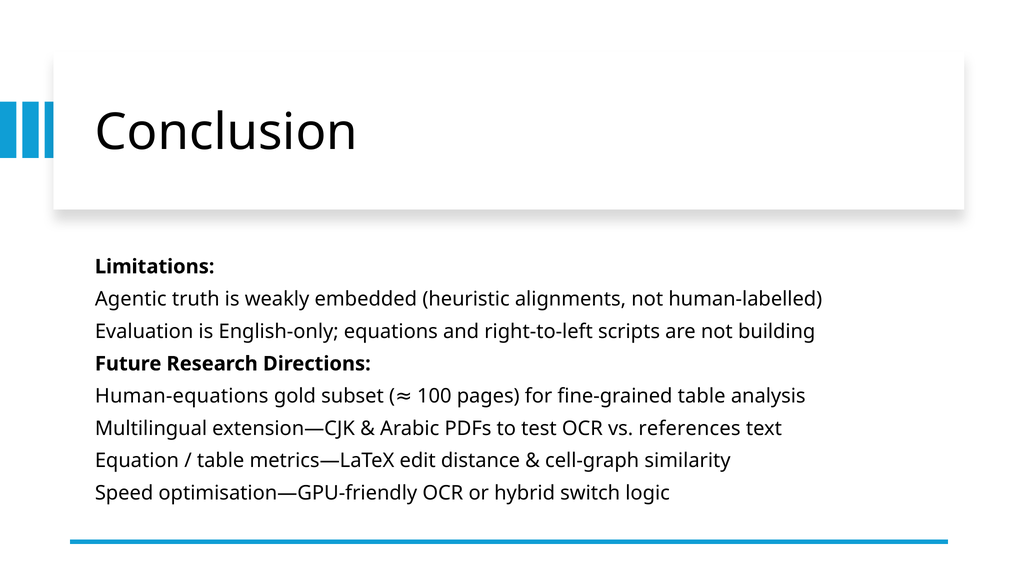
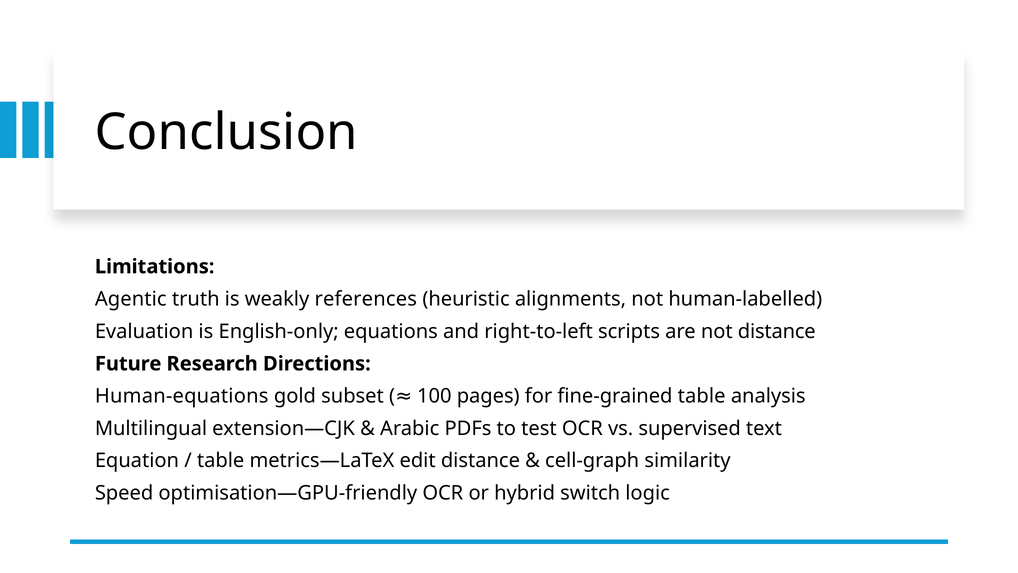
embedded: embedded -> references (366, 299)
not building: building -> distance (777, 331)
references: references -> supervised (690, 428)
